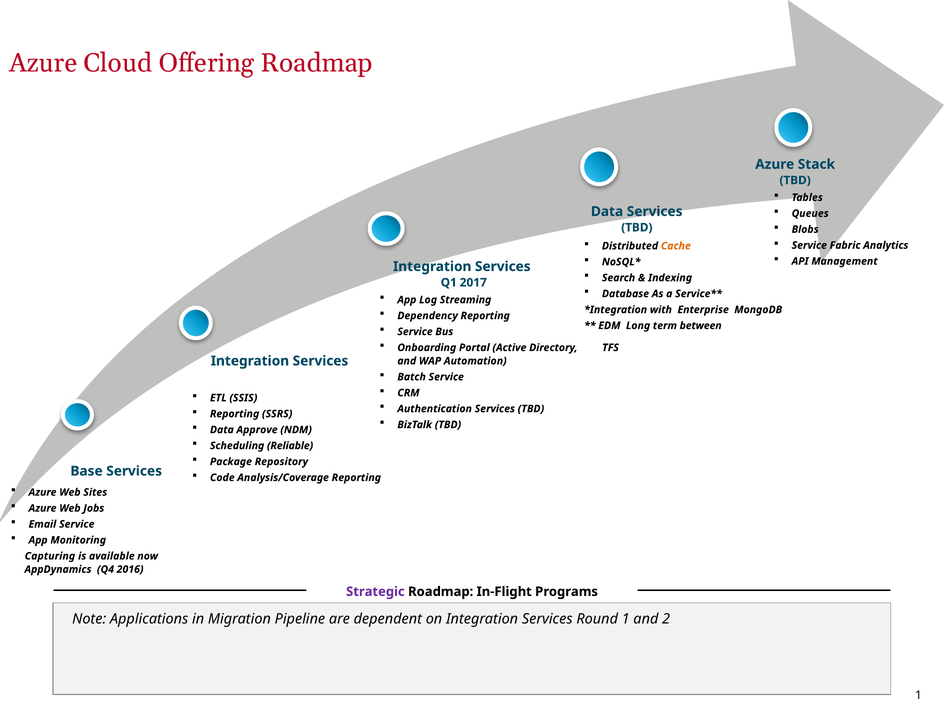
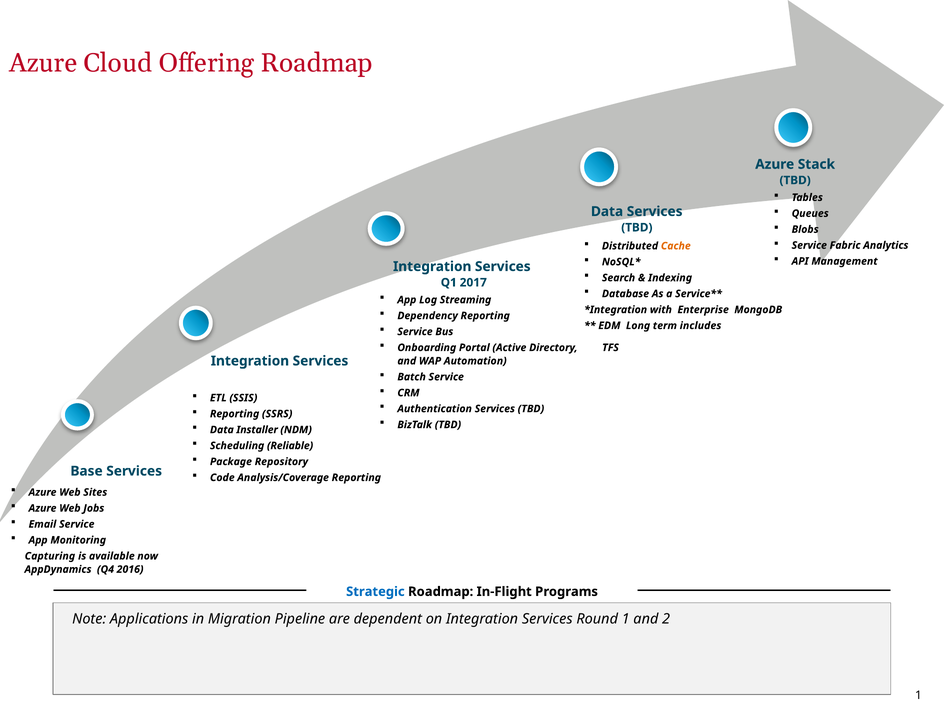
between: between -> includes (701, 326)
Approve: Approve -> Installer (257, 430)
Strategic colour: purple -> blue (375, 592)
